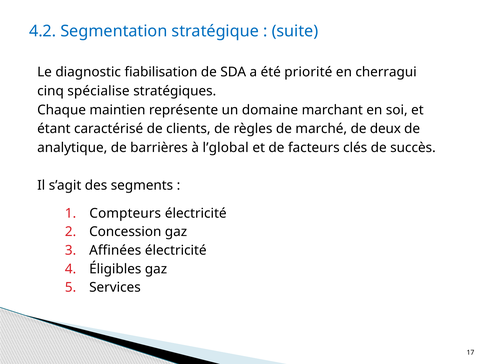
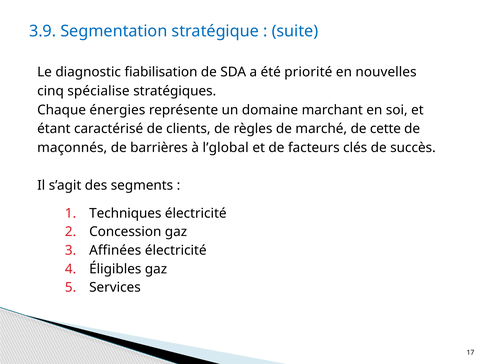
4.2: 4.2 -> 3.9 (43, 31)
cherragui: cherragui -> nouvelles (386, 72)
maintien: maintien -> énergies (117, 110)
deux: deux -> cette (385, 129)
analytique: analytique -> maçonnés (72, 148)
Compteurs: Compteurs -> Techniques (125, 214)
